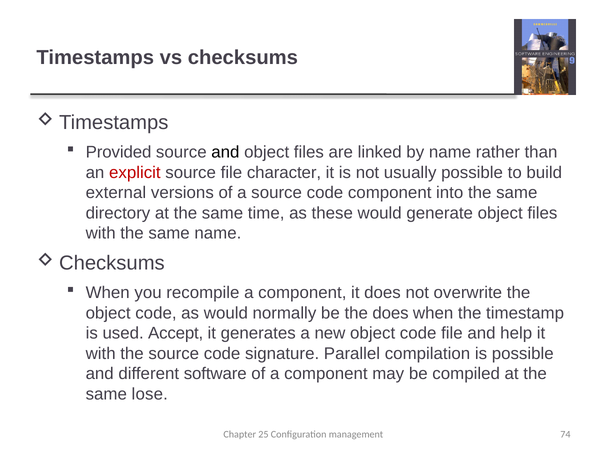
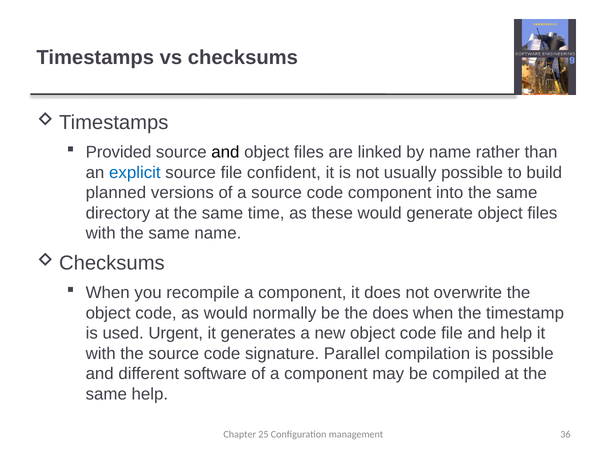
explicit colour: red -> blue (135, 173)
character: character -> confident (284, 173)
external: external -> planned (116, 193)
Accept: Accept -> Urgent (176, 334)
same lose: lose -> help (150, 394)
74: 74 -> 36 (565, 435)
